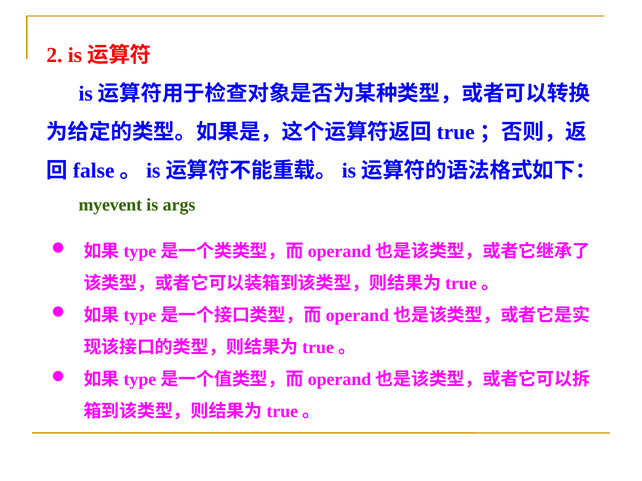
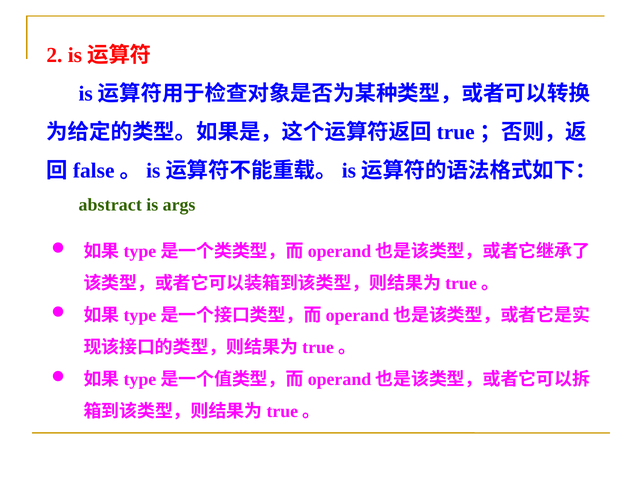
myevent: myevent -> abstract (110, 205)
